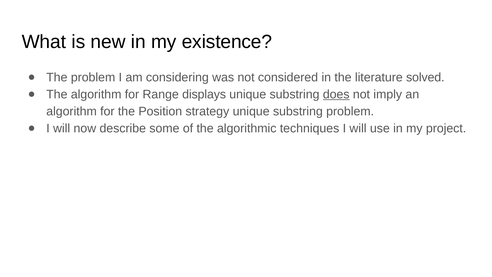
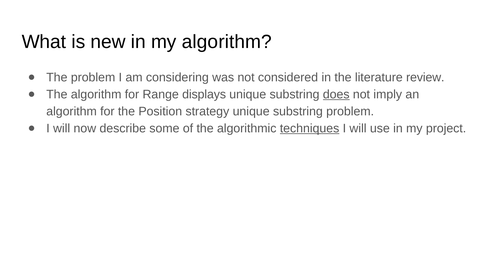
my existence: existence -> algorithm (227, 42)
solved: solved -> review (425, 77)
techniques underline: none -> present (310, 128)
